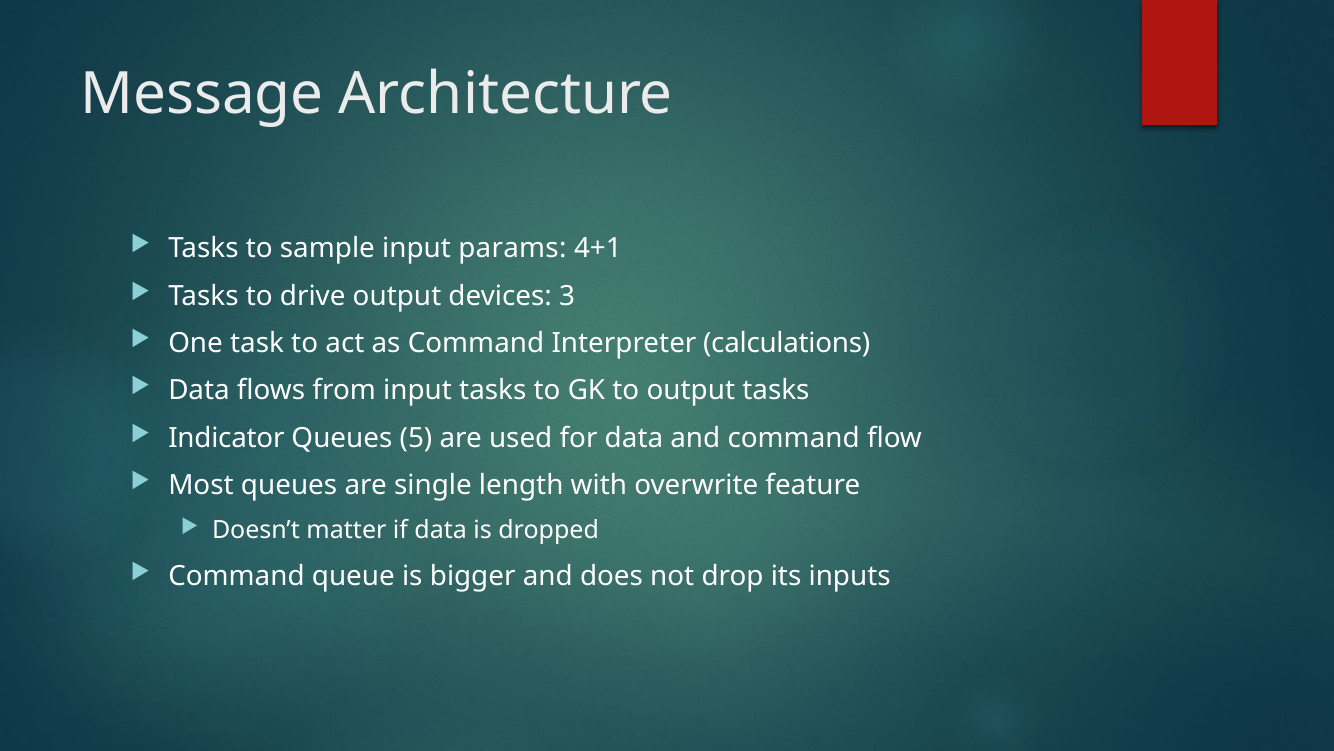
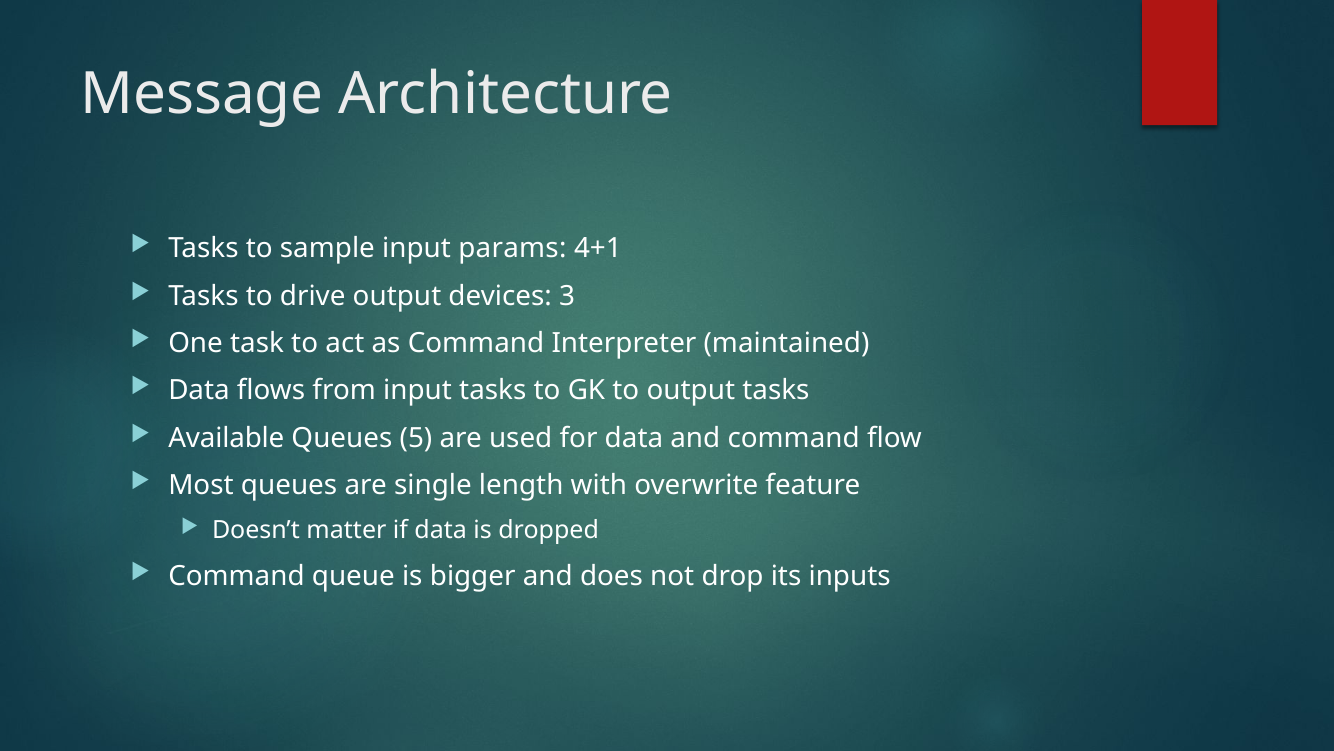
calculations: calculations -> maintained (787, 343)
Indicator: Indicator -> Available (226, 438)
